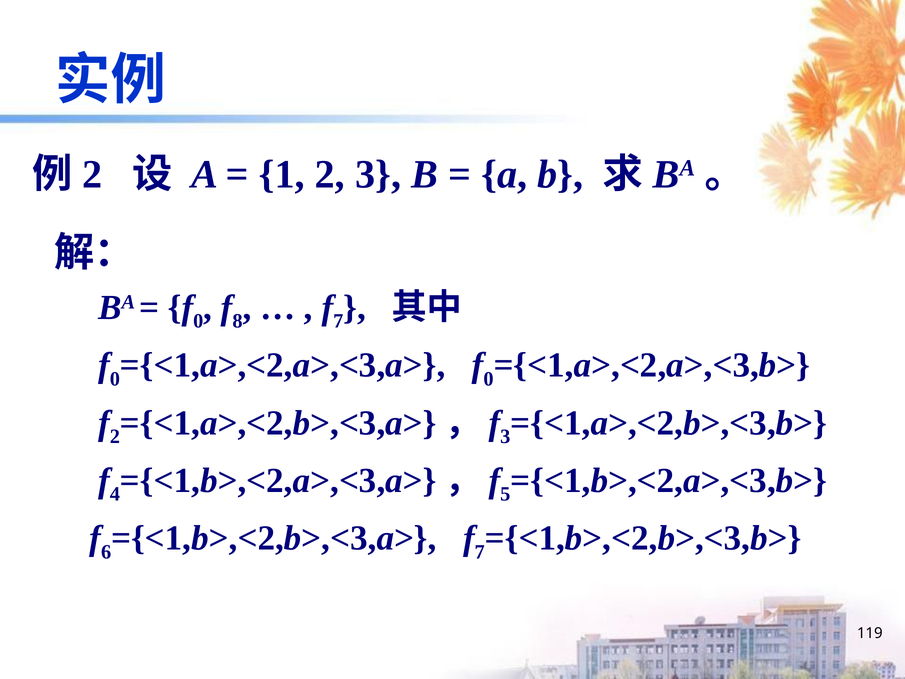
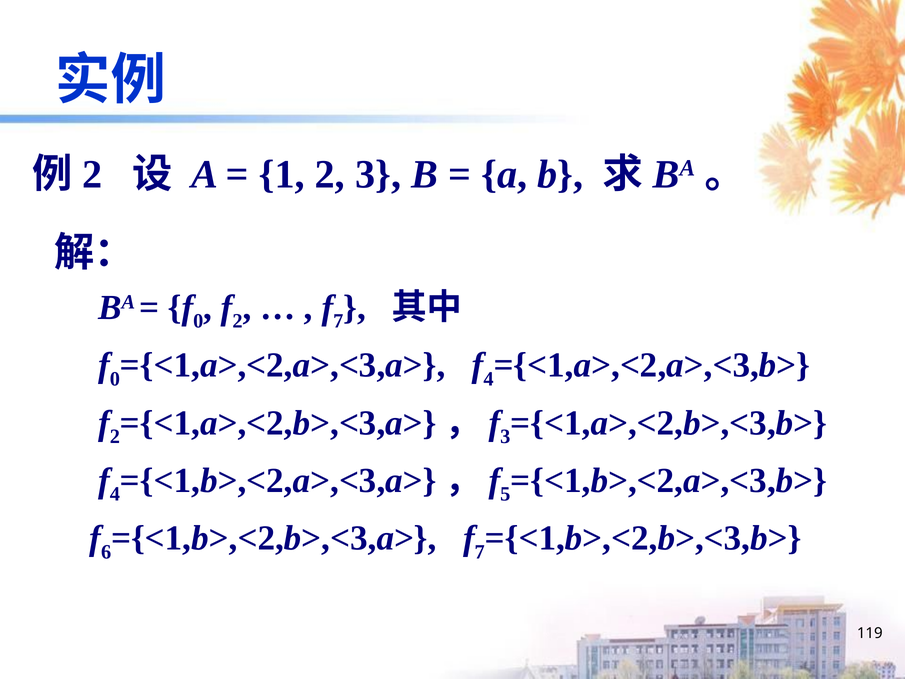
8: 8 -> 2 (238, 321)
0: 0 -> 4 (488, 379)
